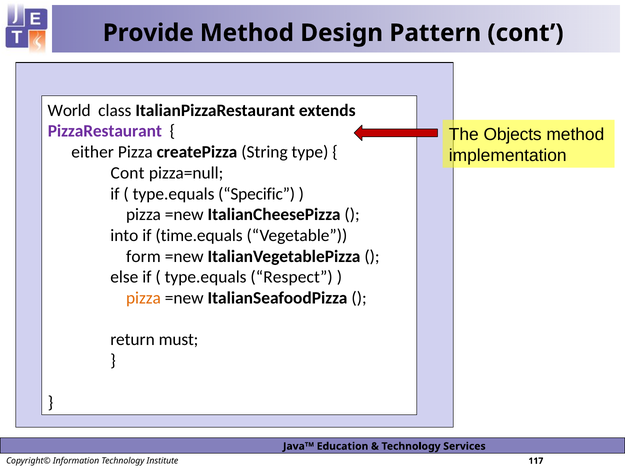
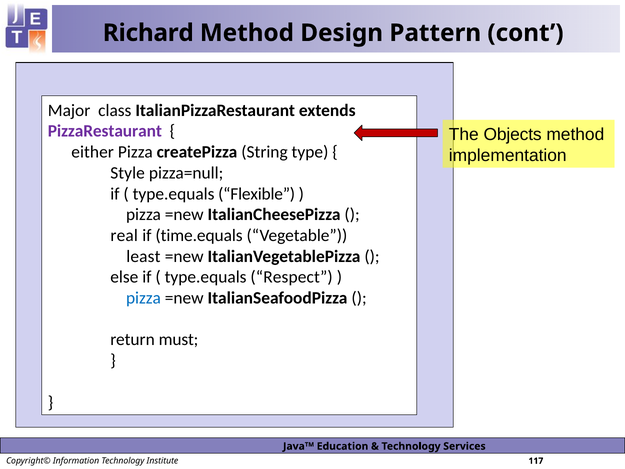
Provide: Provide -> Richard (148, 33)
World: World -> Major (69, 110)
Cont: Cont -> Style (128, 173)
Specific: Specific -> Flexible (257, 194)
into: into -> real (124, 235)
form: form -> least (143, 256)
pizza colour: orange -> blue (143, 298)
